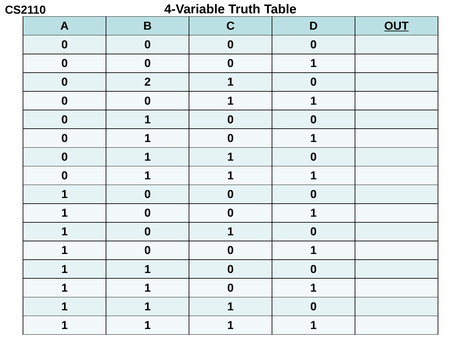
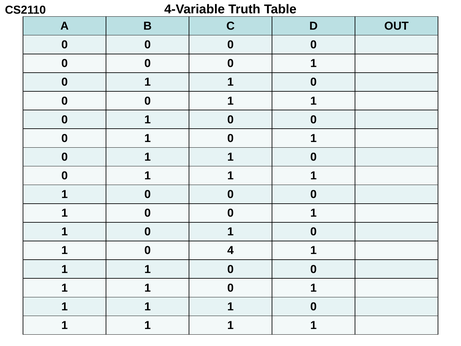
OUT underline: present -> none (396, 26)
2: 2 -> 1 (148, 82)
0: 0 -> 4 (231, 250)
